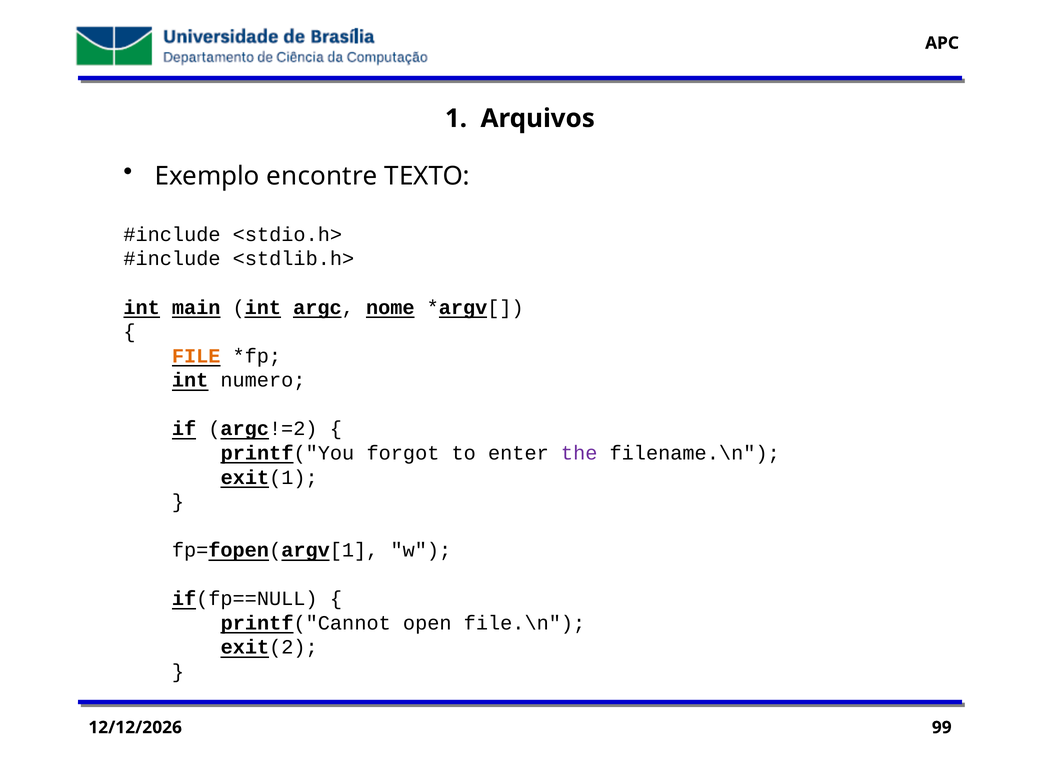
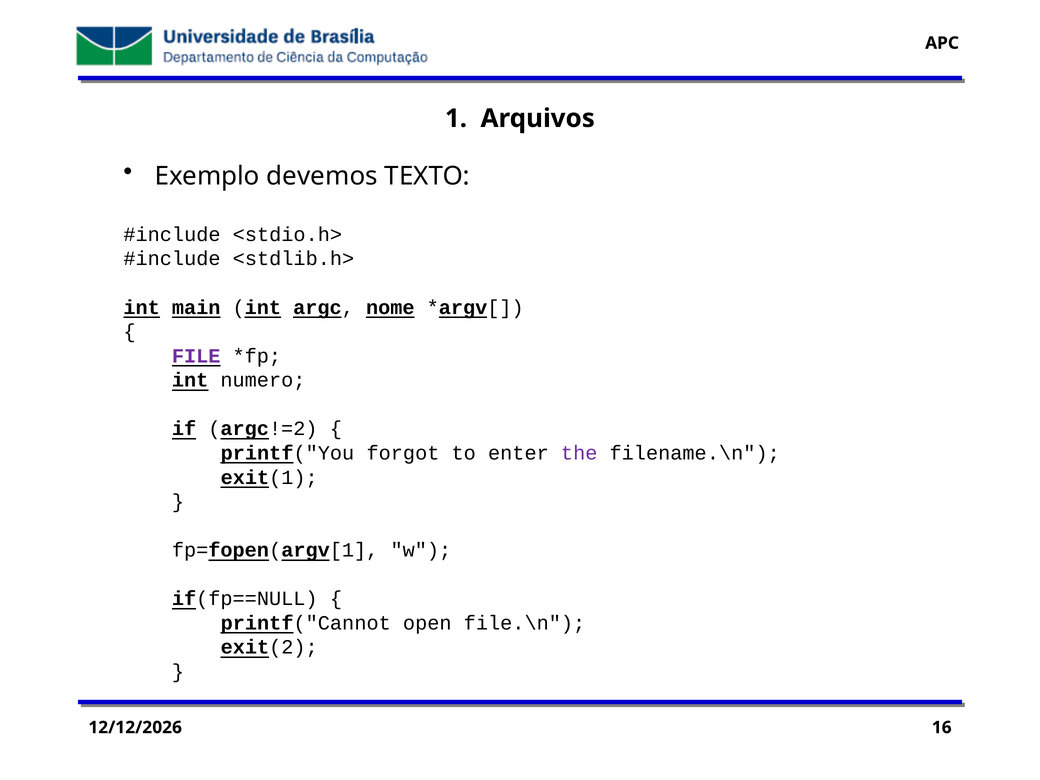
encontre: encontre -> devemos (322, 176)
FILE colour: orange -> purple (196, 356)
99: 99 -> 16 (942, 727)
